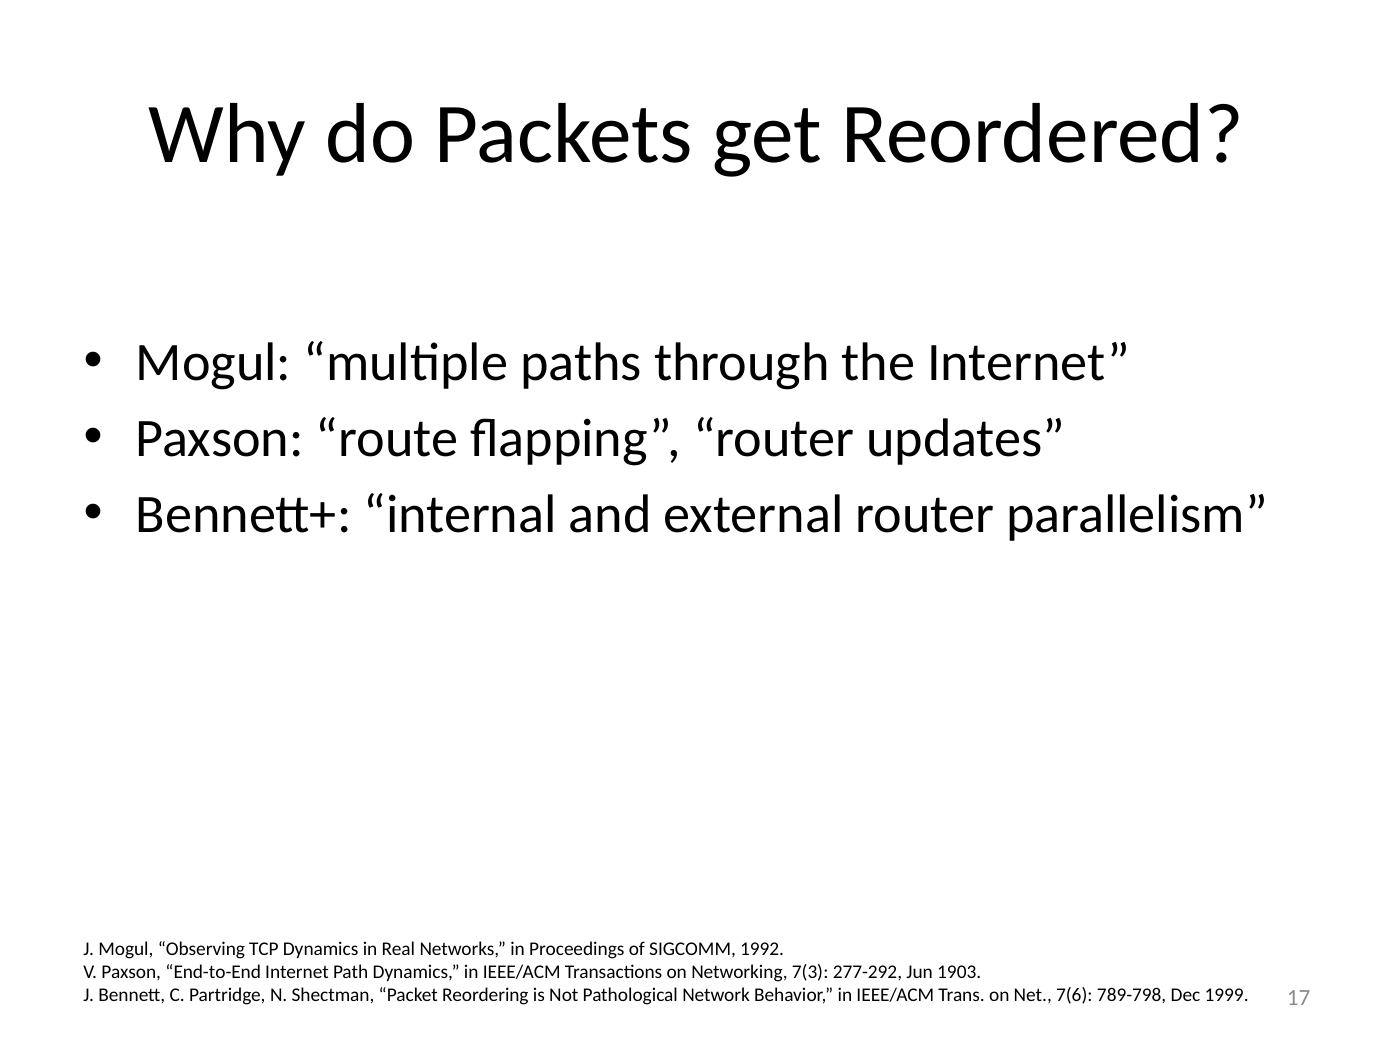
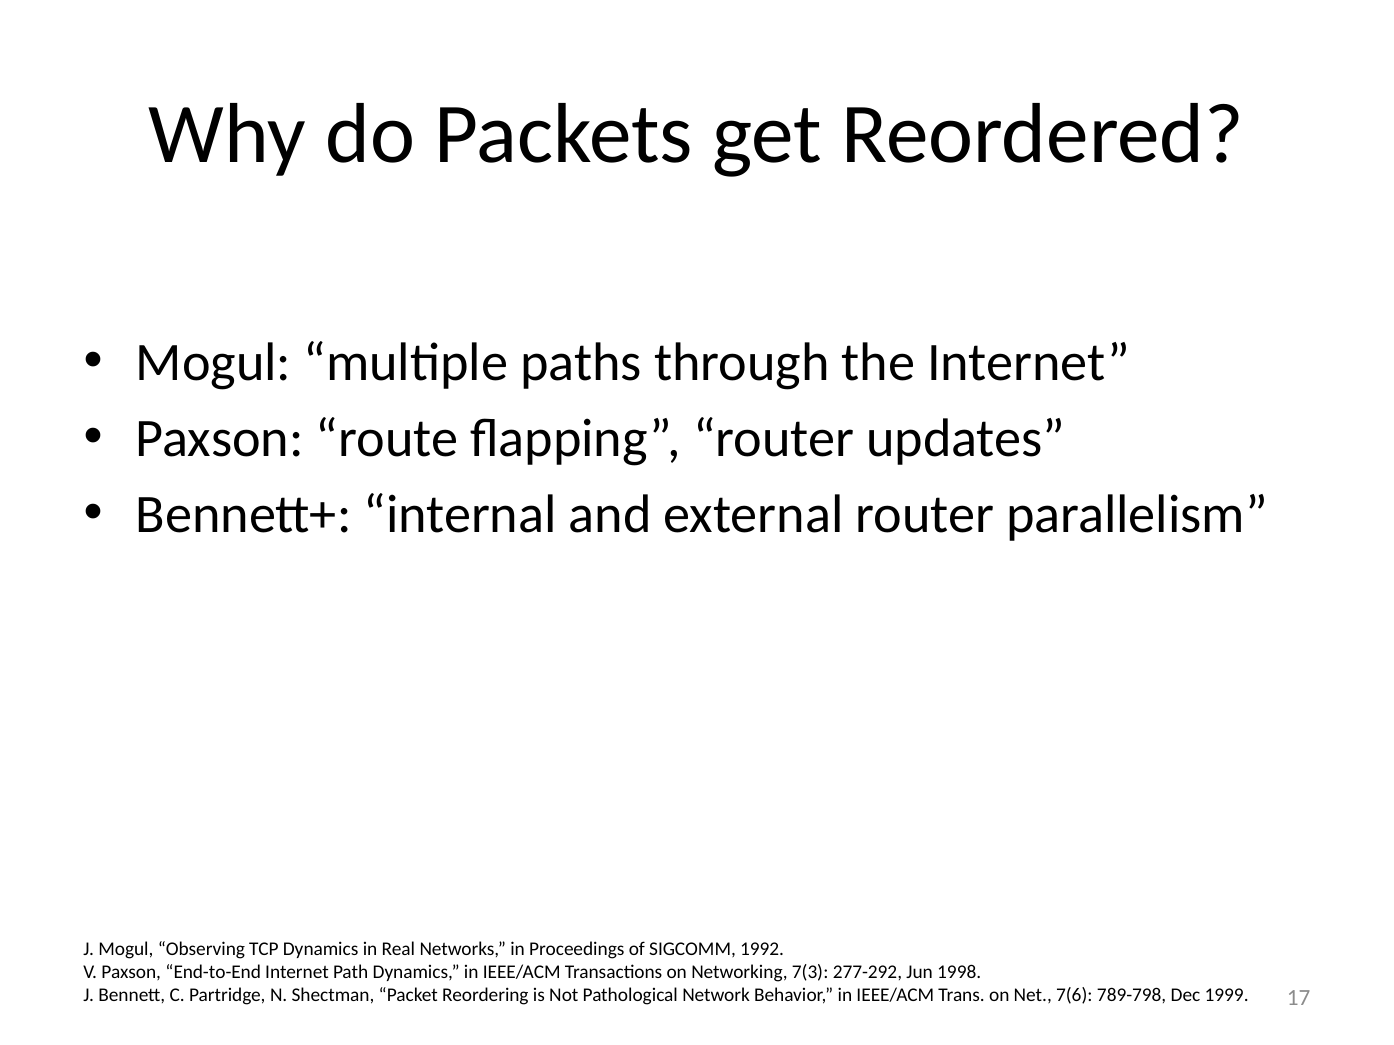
1903: 1903 -> 1998 (959, 972)
